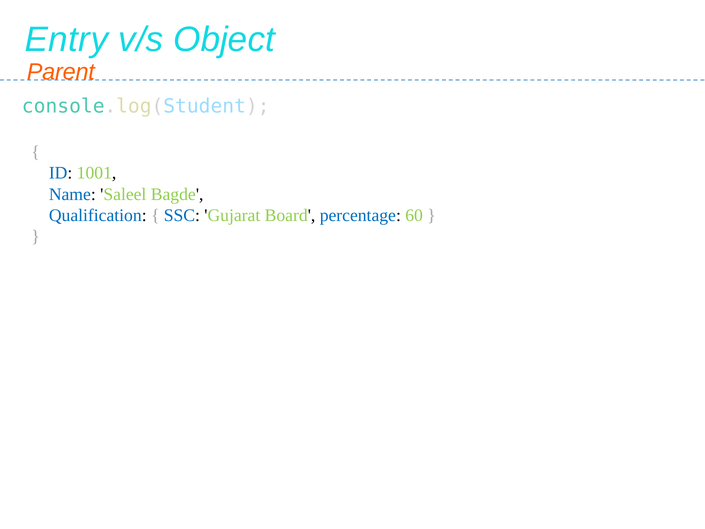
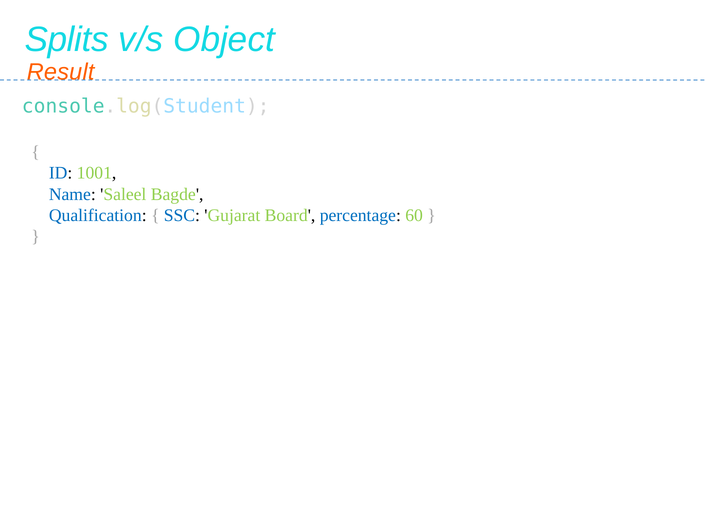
Entry: Entry -> Splits (67, 39)
Parent: Parent -> Result (61, 72)
